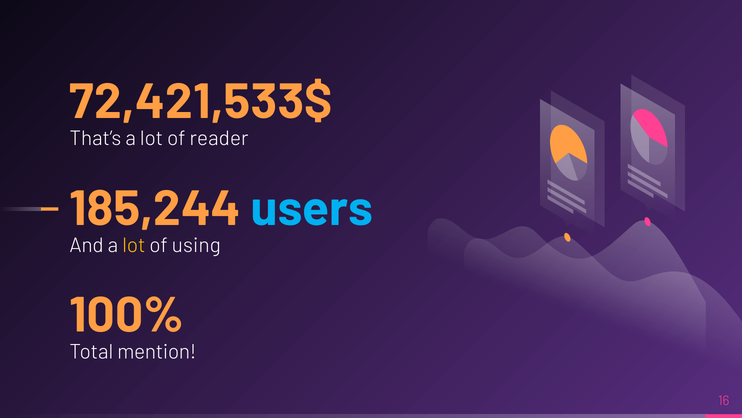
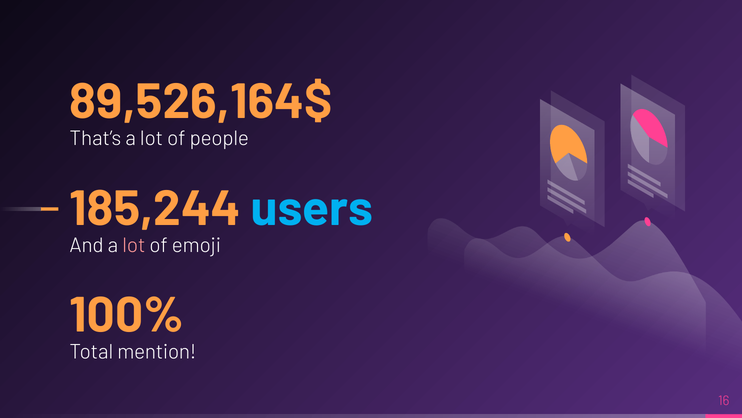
72,421,533$: 72,421,533$ -> 89,526,164$ (201, 102)
reader: reader -> people (219, 138)
lot colour: yellow -> pink (134, 245)
using: using -> emoji (196, 245)
